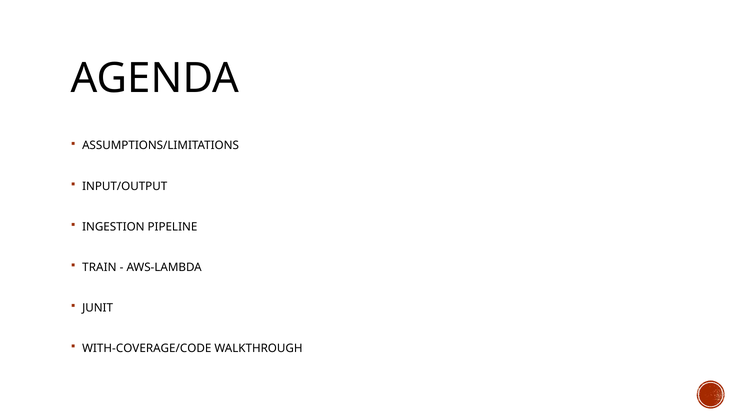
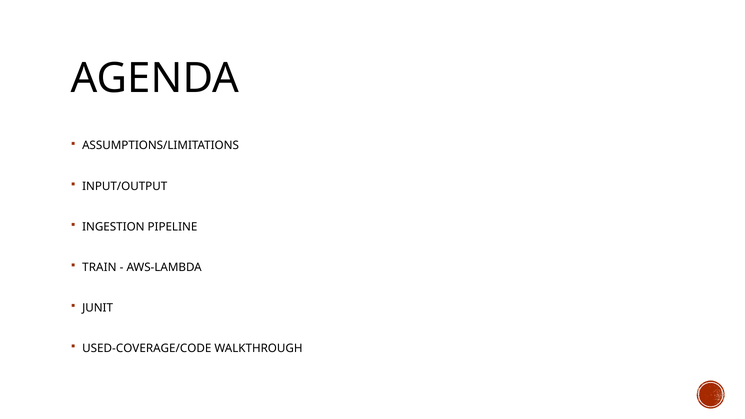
WITH-COVERAGE/CODE: WITH-COVERAGE/CODE -> USED-COVERAGE/CODE (147, 349)
